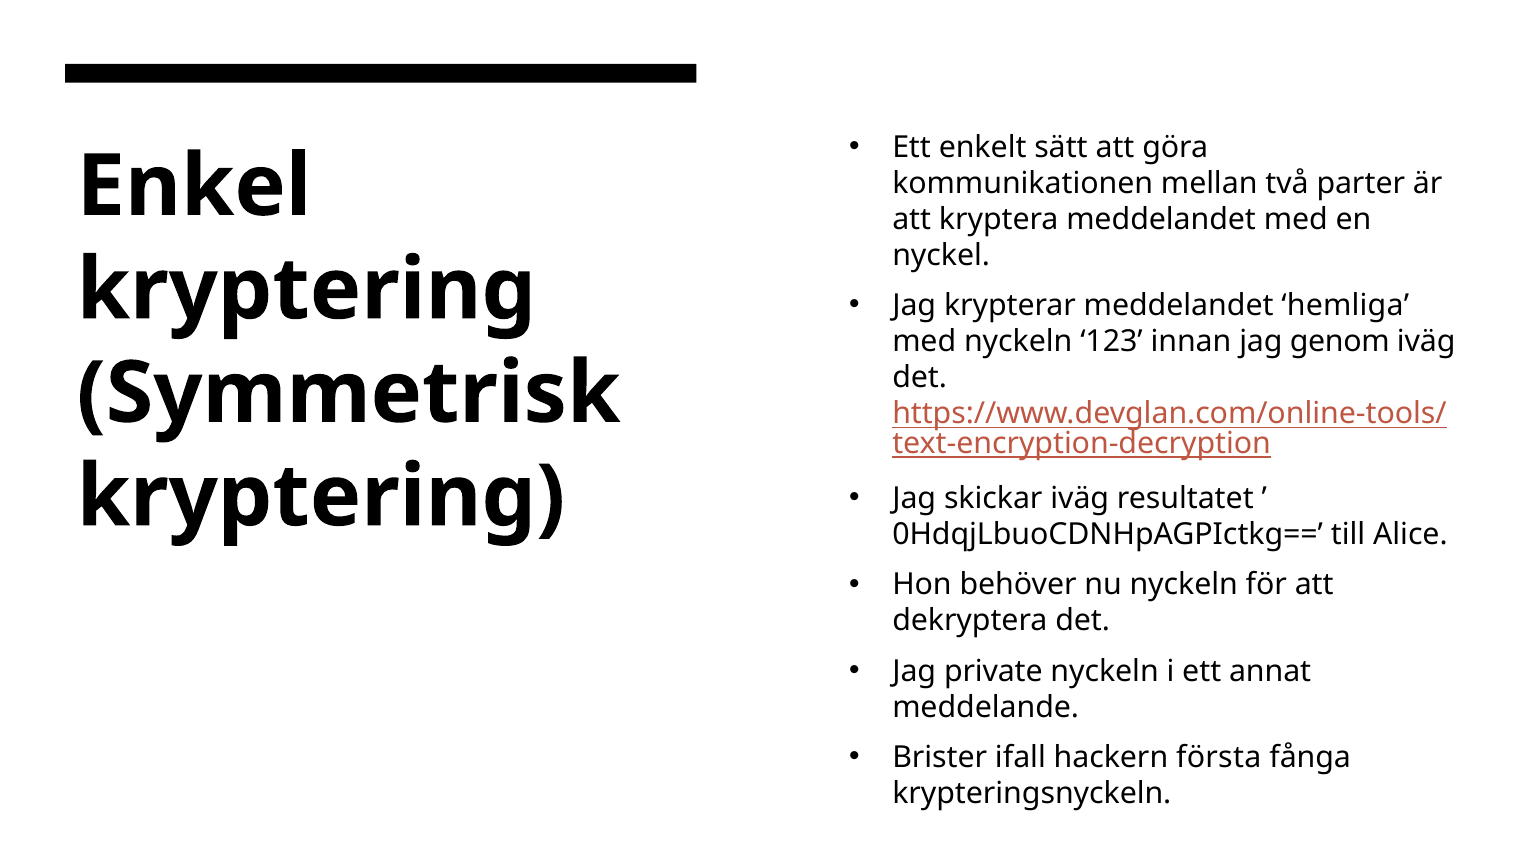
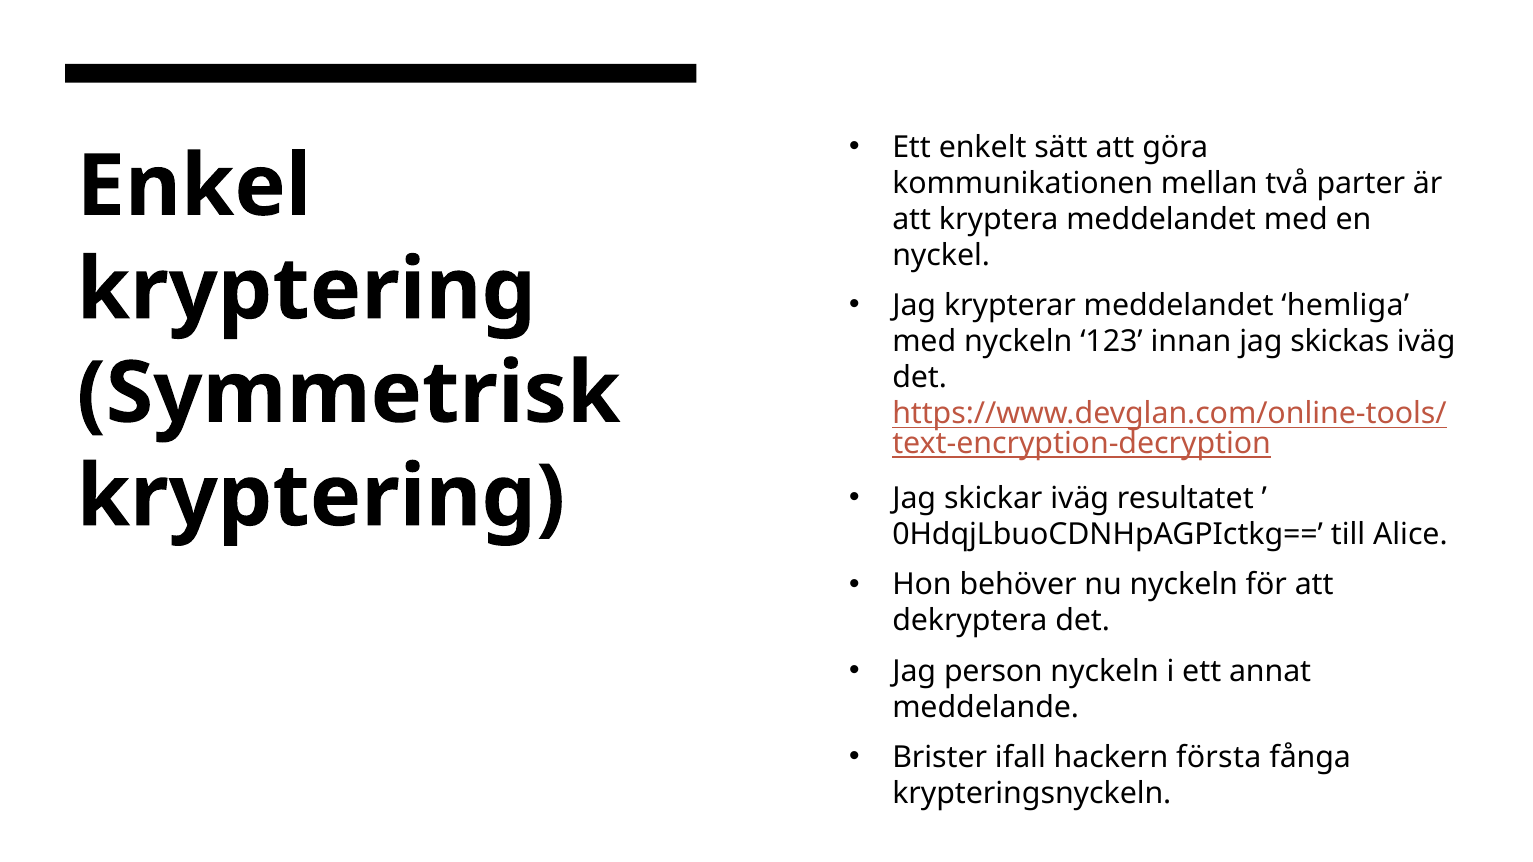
genom: genom -> skickas (1340, 342)
private: private -> person (993, 671)
